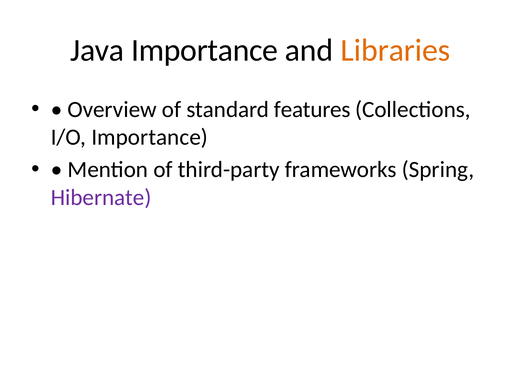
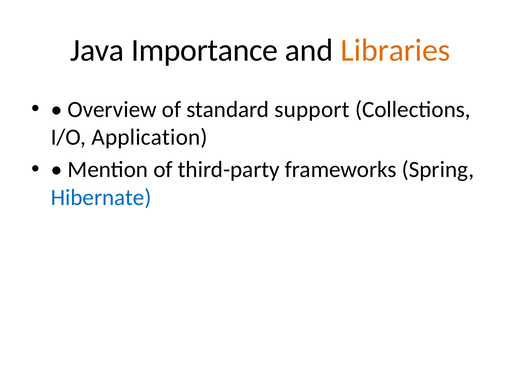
features: features -> support (312, 109)
I/O Importance: Importance -> Application (150, 137)
Hibernate colour: purple -> blue (101, 197)
